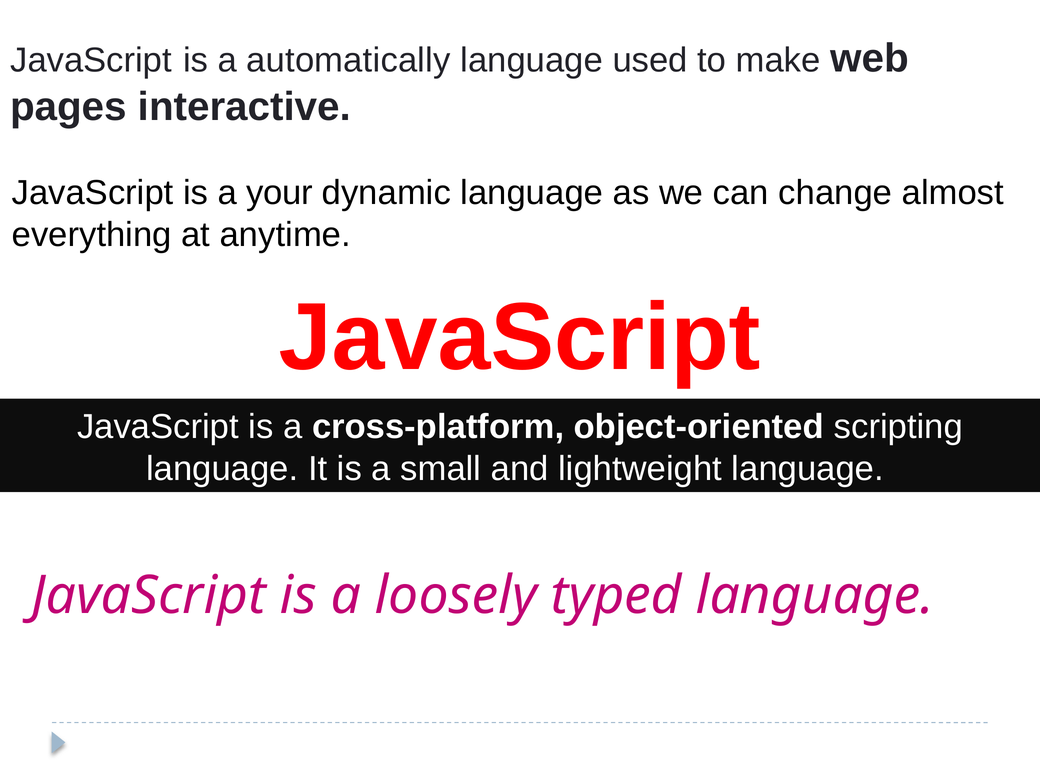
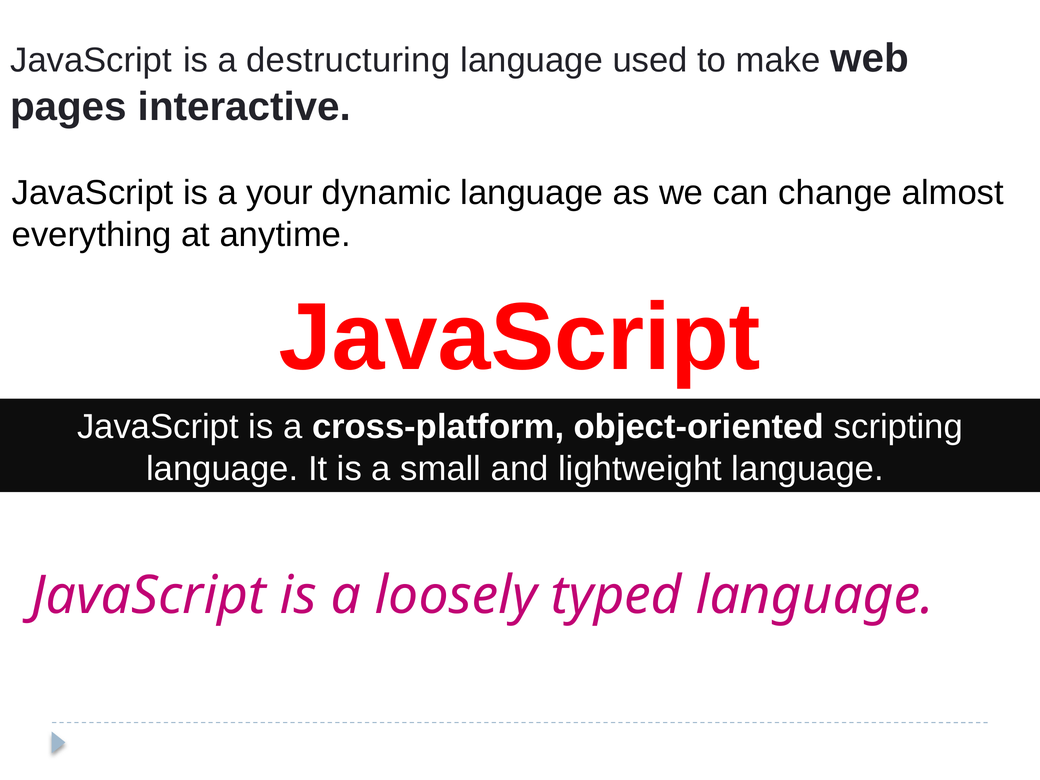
automatically: automatically -> destructuring (348, 60)
